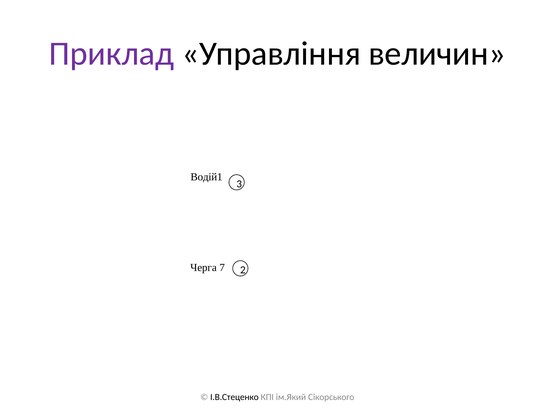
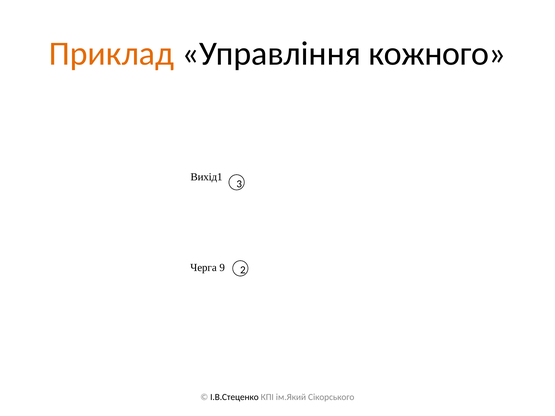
Приклад colour: purple -> orange (111, 54)
величин: величин -> кожного (437, 54)
Водій1: Водій1 -> Вихід1 (207, 177)
7: 7 -> 9 (222, 268)
